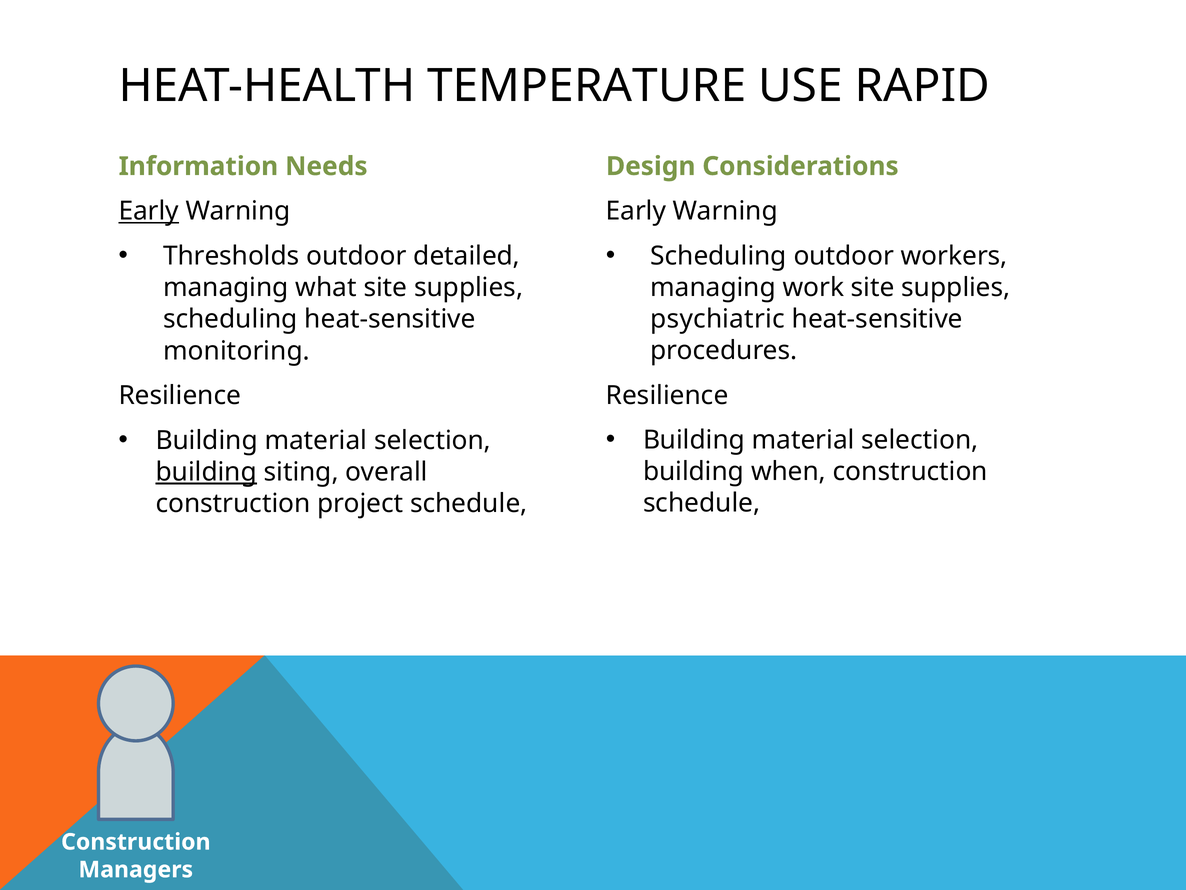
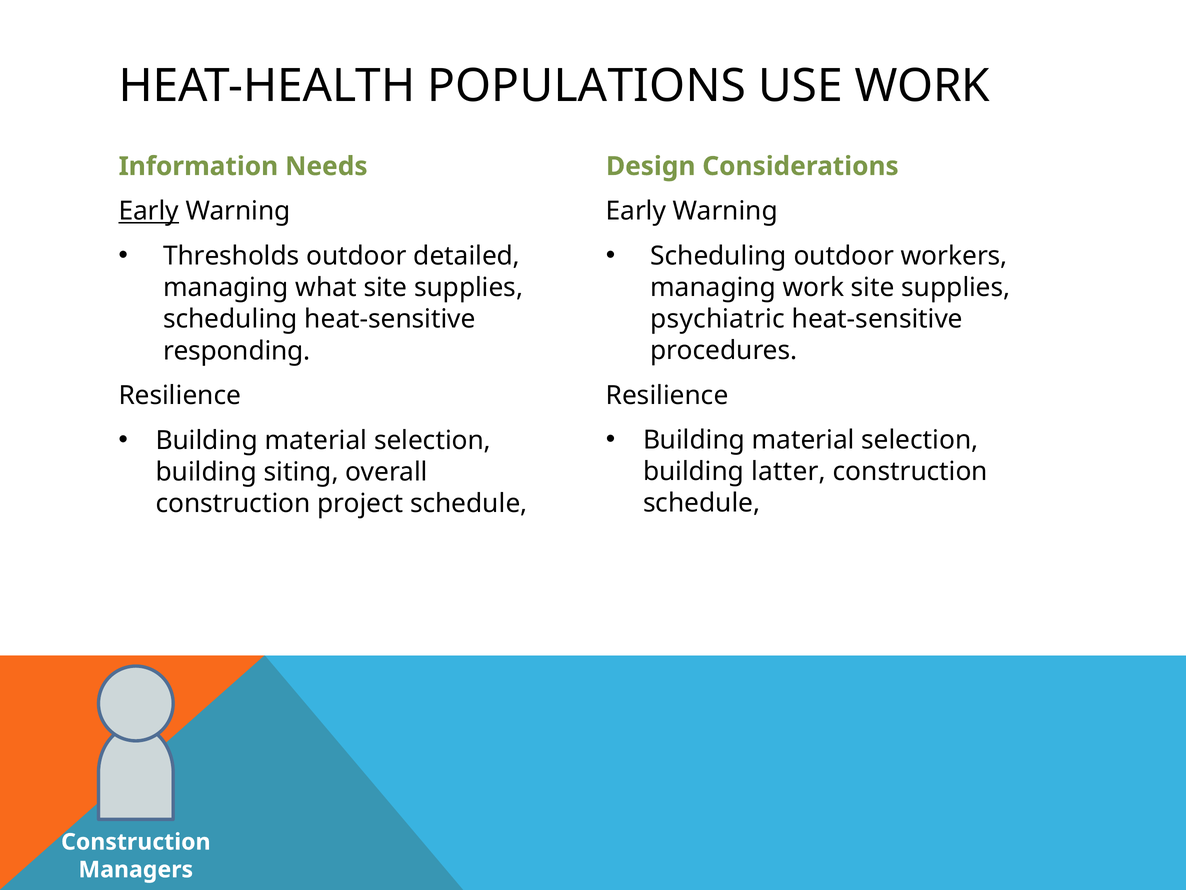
TEMPERATURE: TEMPERATURE -> POPULATIONS (587, 86)
USE RAPID: RAPID -> WORK (922, 86)
monitoring: monitoring -> responding (237, 351)
when: when -> latter (788, 471)
building underline: present -> none (206, 472)
